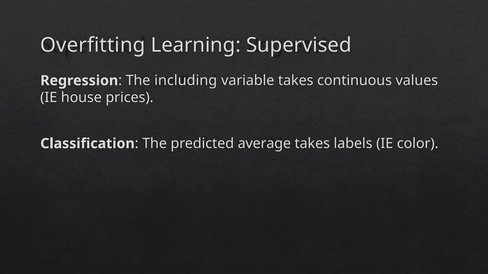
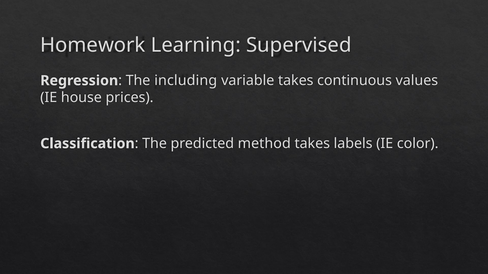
Overfitting: Overfitting -> Homework (93, 45)
average: average -> method (264, 144)
